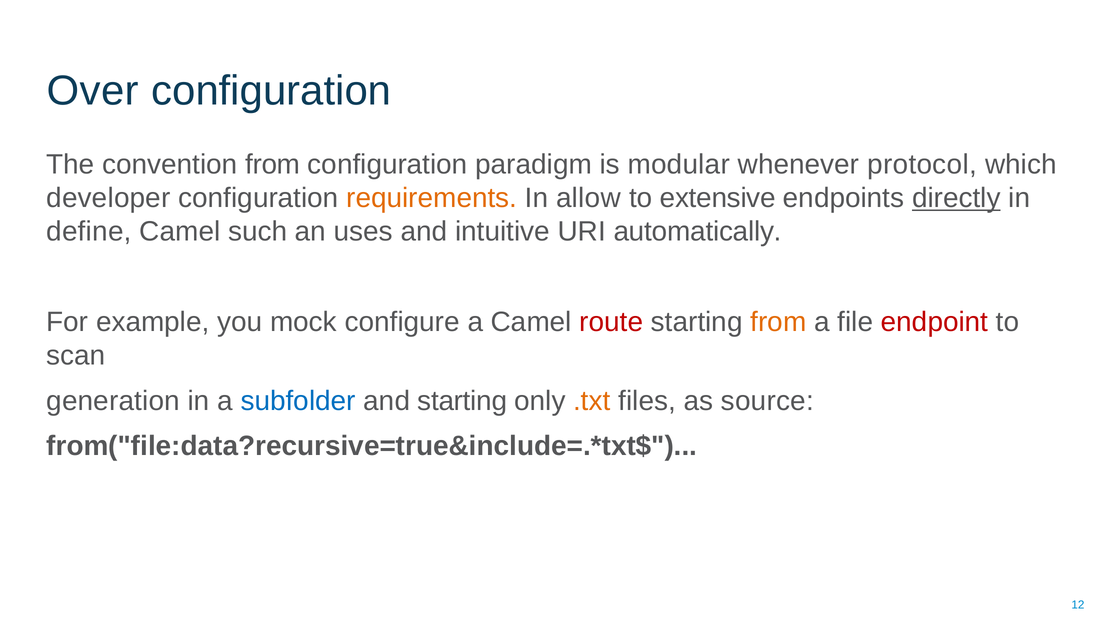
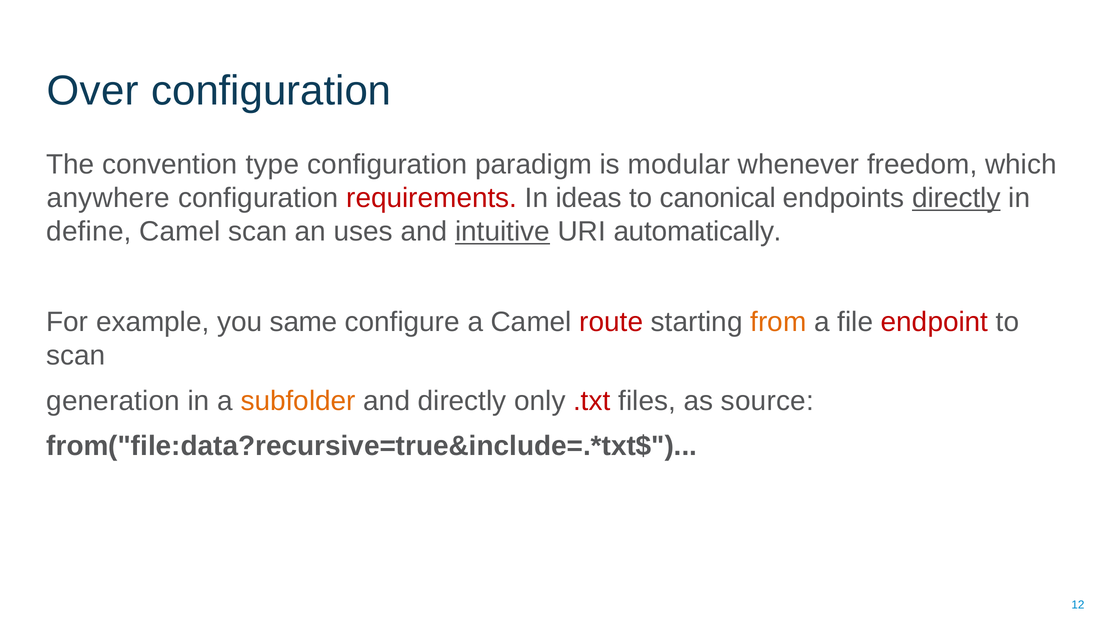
convention from: from -> type (272, 165)
protocol: protocol -> freedom (922, 165)
developer: developer -> anywhere (108, 198)
requirements colour: orange -> red (432, 198)
allow: allow -> ideas (589, 198)
extensive: extensive -> canonical (718, 198)
Camel such: such -> scan (258, 232)
intuitive underline: none -> present (503, 232)
mock: mock -> same (304, 322)
subfolder colour: blue -> orange (298, 401)
and starting: starting -> directly (462, 401)
.txt colour: orange -> red (592, 401)
